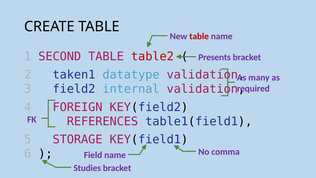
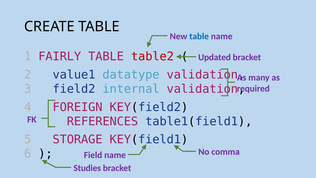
table colour: red -> blue (199, 36)
SECOND: SECOND -> FAIRLY (60, 56)
Presents: Presents -> Updated (215, 57)
taken1: taken1 -> value1 (74, 75)
